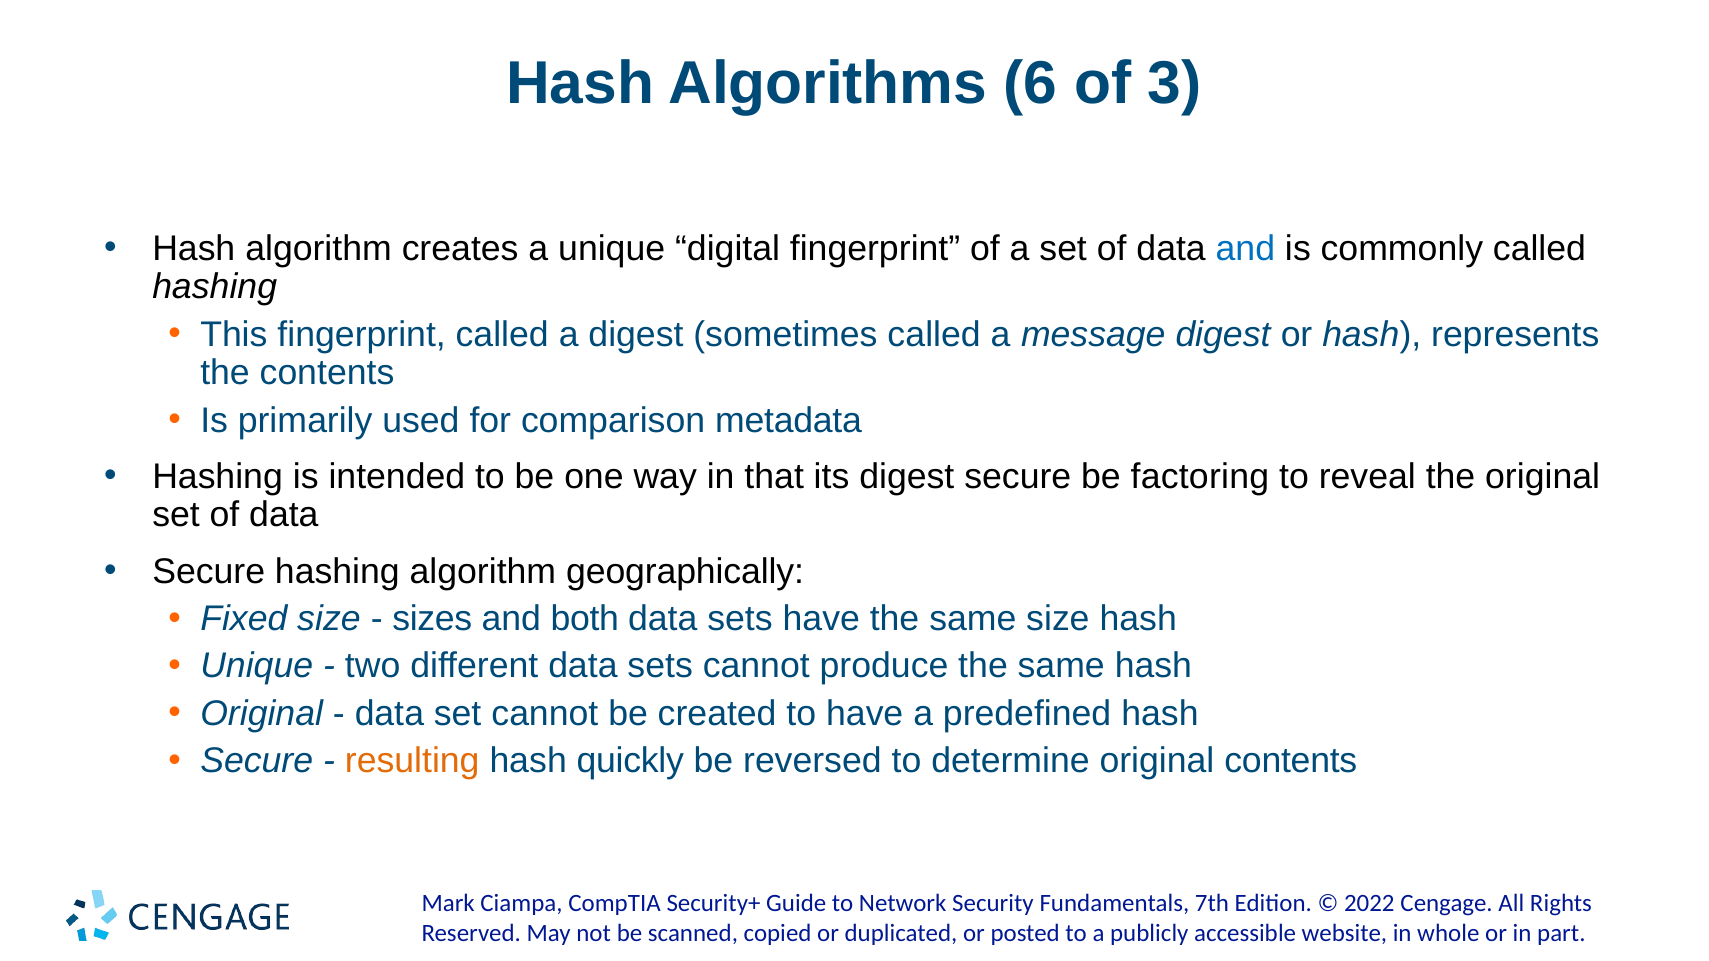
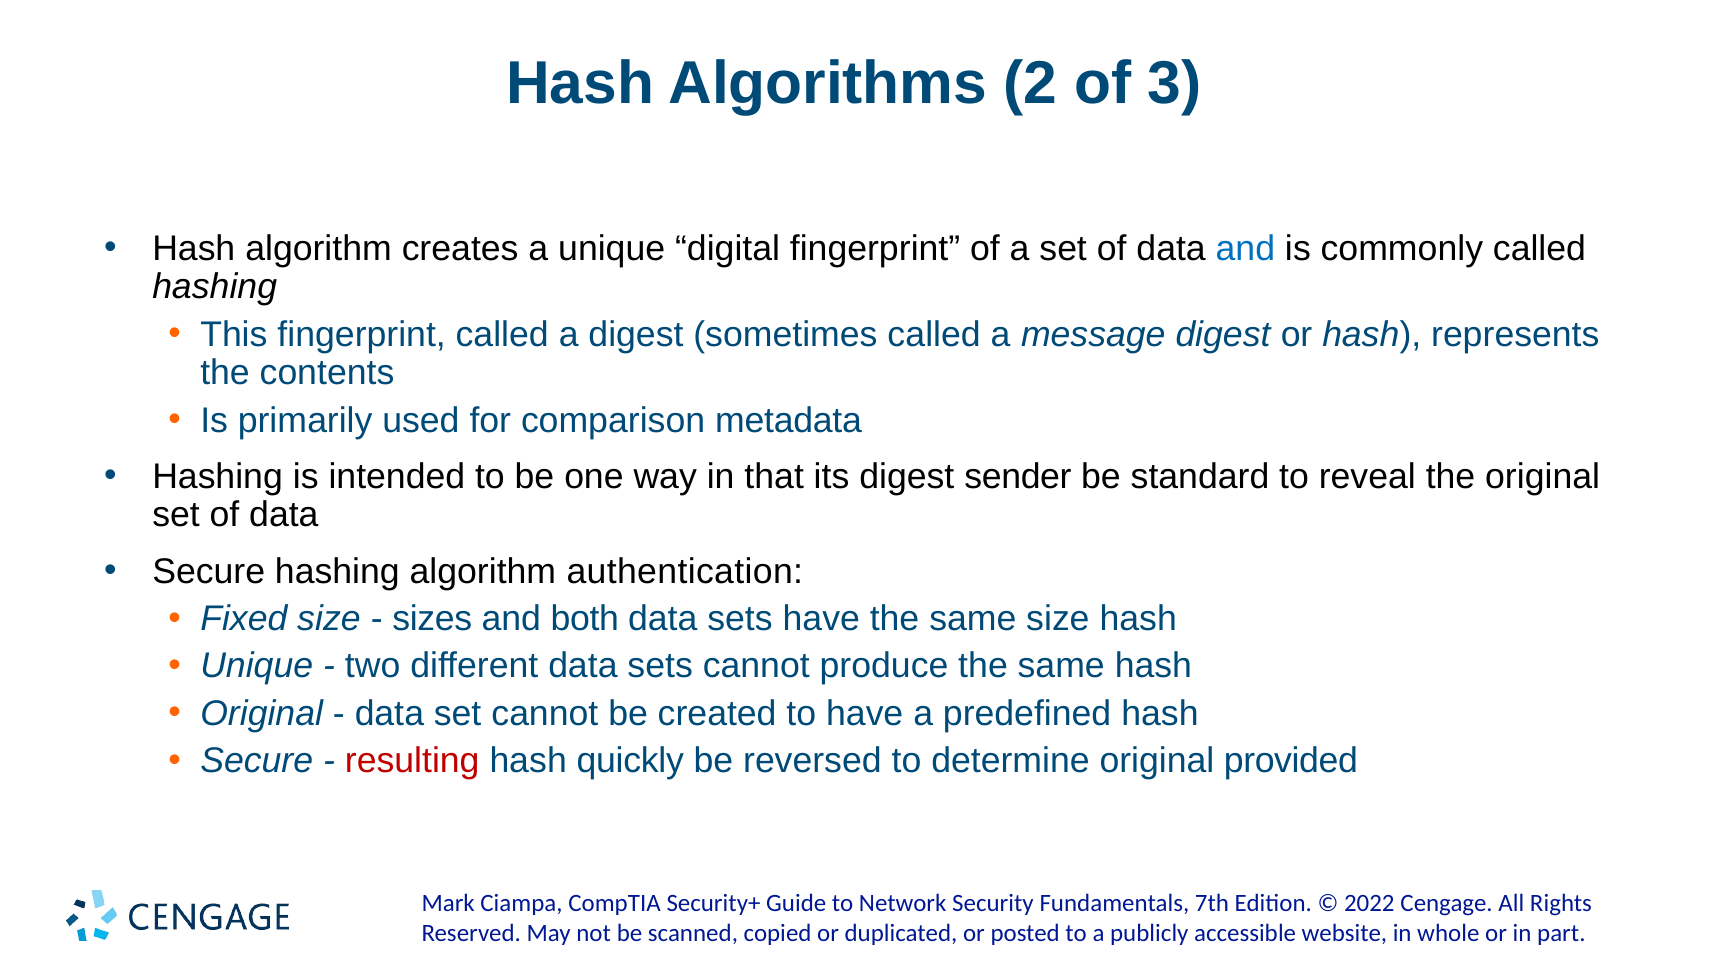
6: 6 -> 2 (1031, 83)
digest secure: secure -> sender (1018, 477)
factoring: factoring -> standard (1200, 477)
geographically: geographically -> authentication (685, 572)
resulting colour: orange -> red (412, 761)
original contents: contents -> provided (1291, 761)
